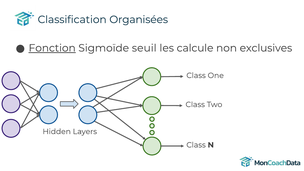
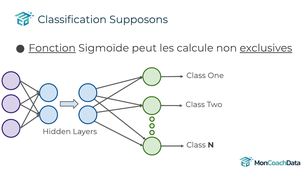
Organisées: Organisées -> Supposons (139, 20)
seuil: seuil -> peut (144, 48)
exclusives underline: none -> present (266, 48)
